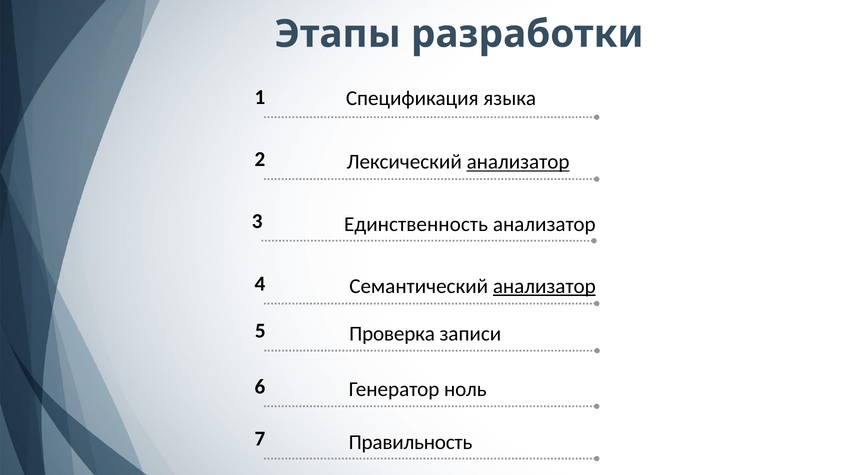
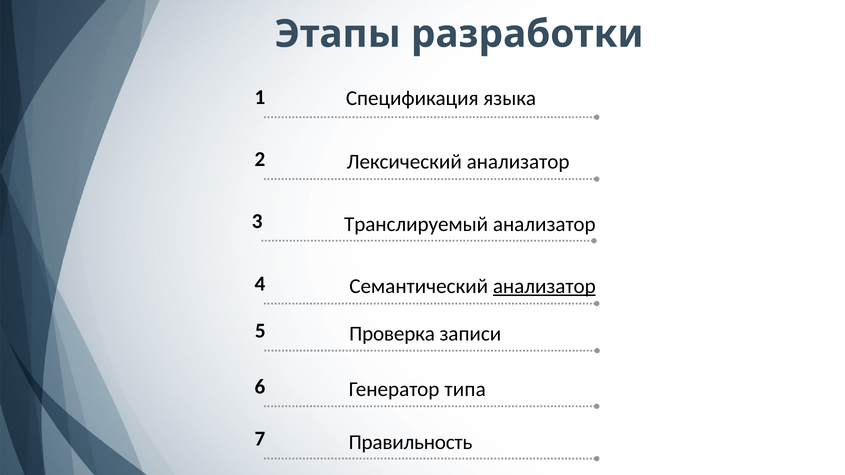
анализатор underline: present -> none (518, 162)
Единственность: Единственность -> Транслируемый (416, 224)
ноль: ноль -> типа (465, 390)
